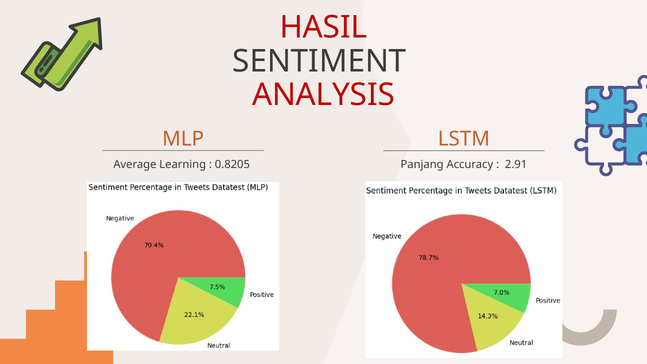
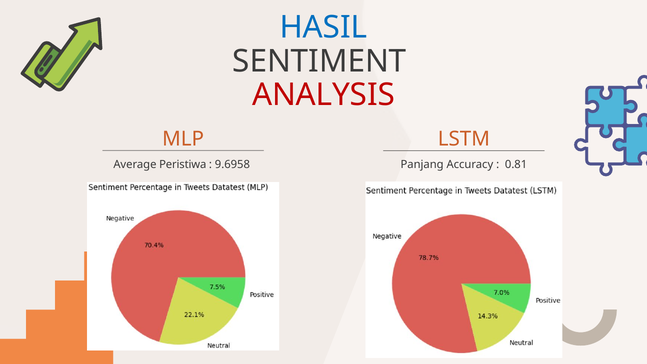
HASIL colour: red -> blue (323, 28)
Learning: Learning -> Peristiwa (183, 165)
0.8205: 0.8205 -> 9.6958 (232, 165)
2.91: 2.91 -> 0.81 (516, 165)
